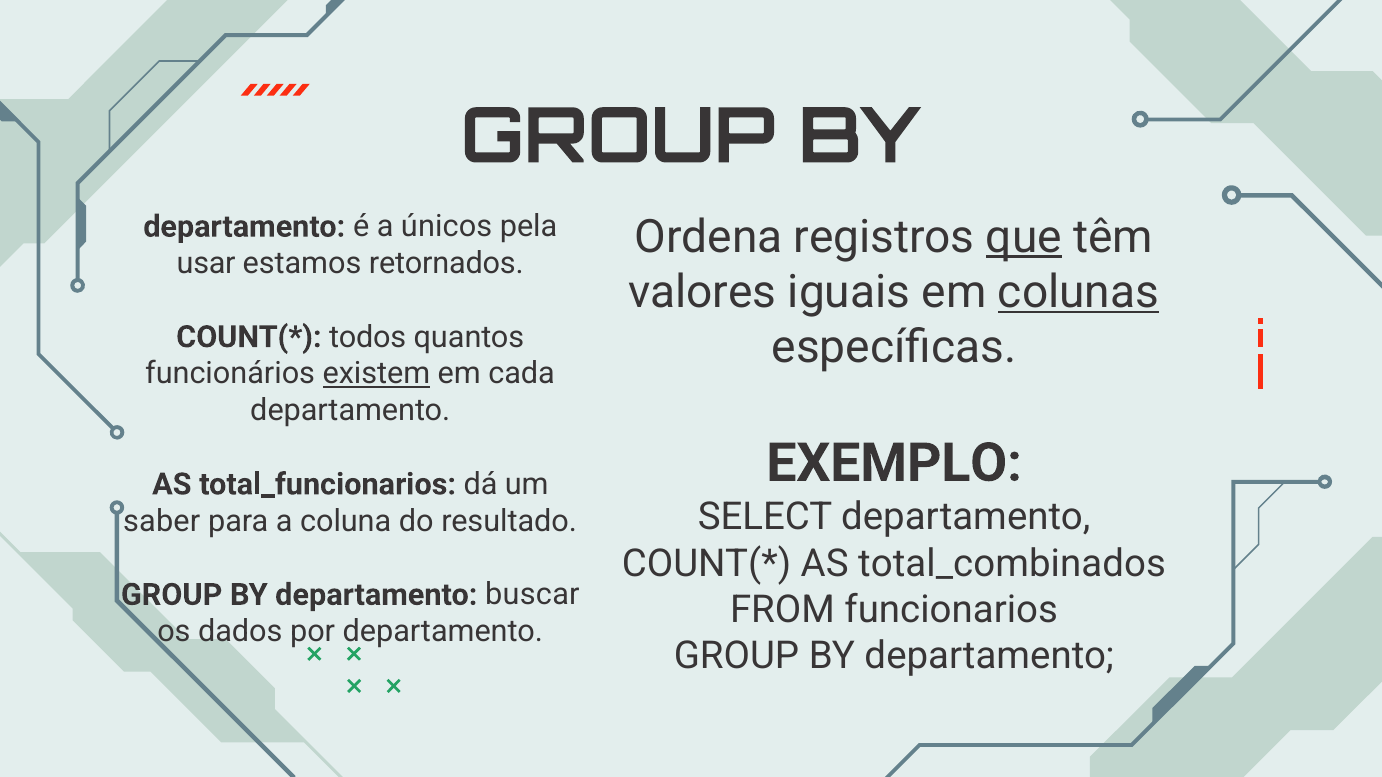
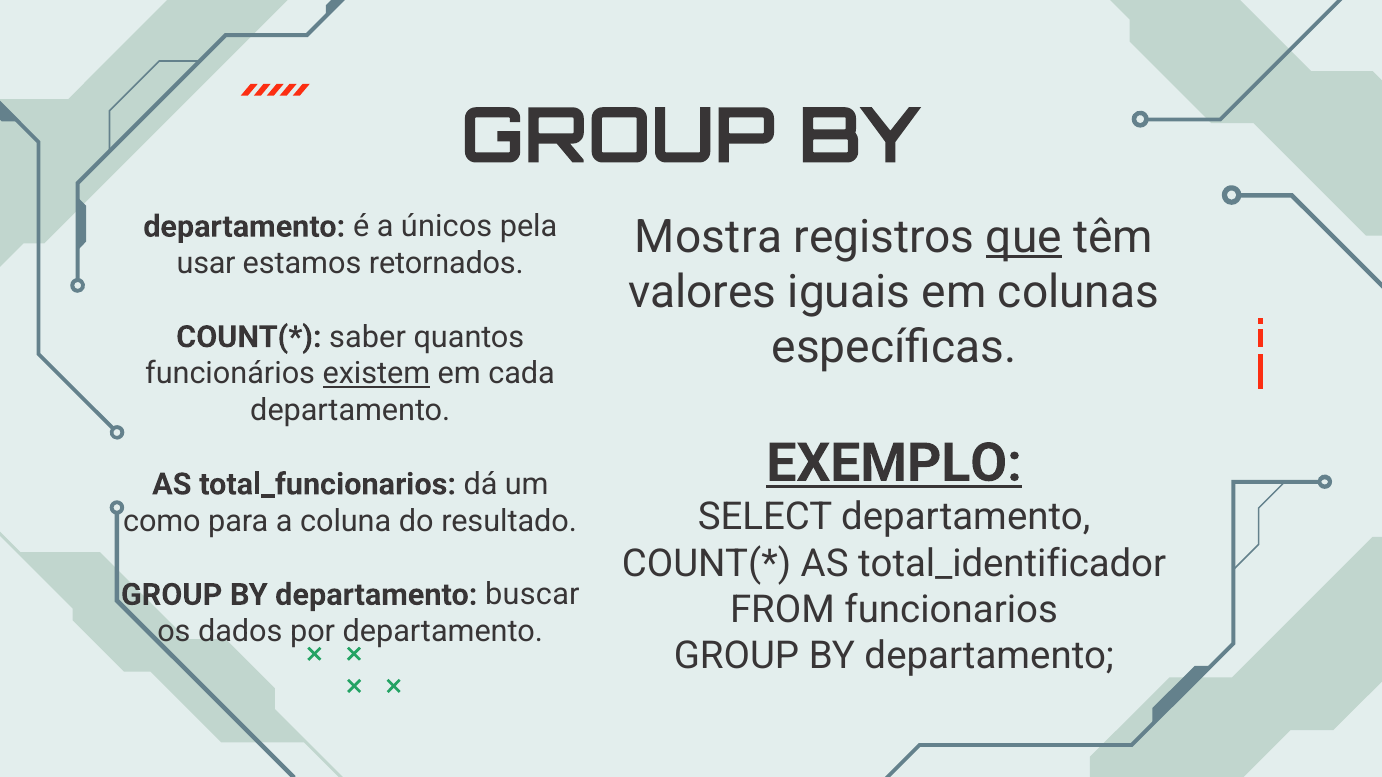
Ordena: Ordena -> Mostra (708, 237)
colunas underline: present -> none (1079, 292)
todos: todos -> saber (368, 337)
EXEMPLO underline: none -> present (894, 463)
saber: saber -> como (162, 521)
total_combinados: total_combinados -> total_identificador (1012, 564)
